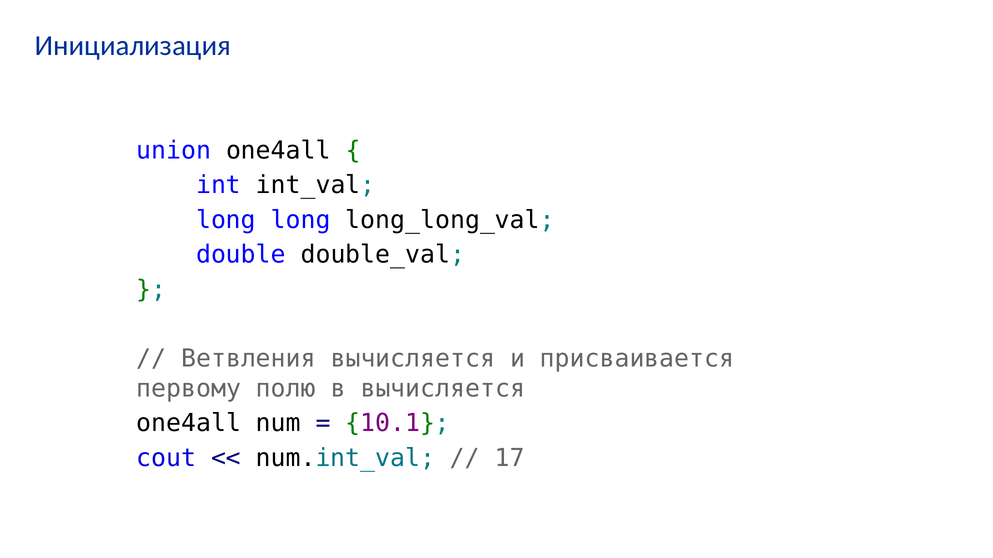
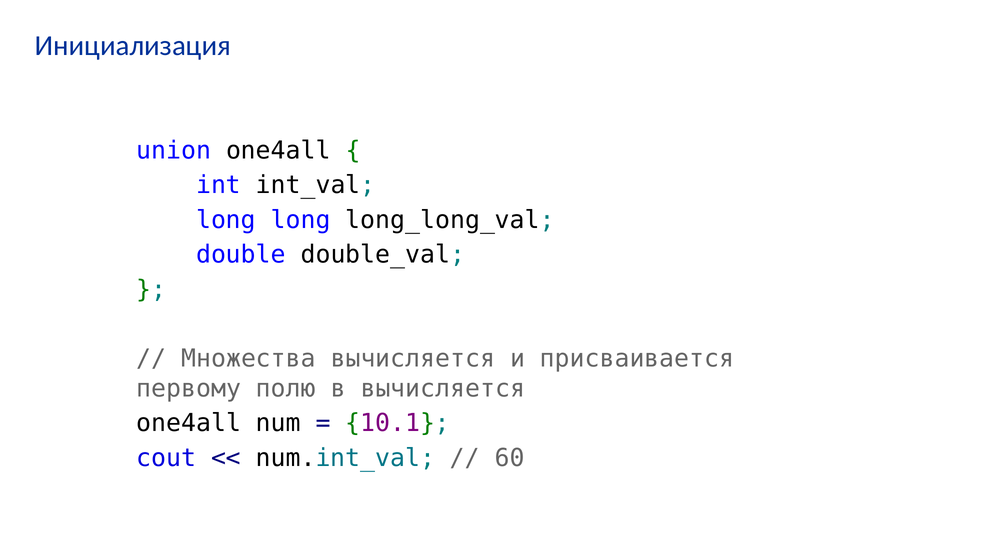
Ветвления: Ветвления -> Множества (249, 359)
17: 17 -> 60 (510, 458)
